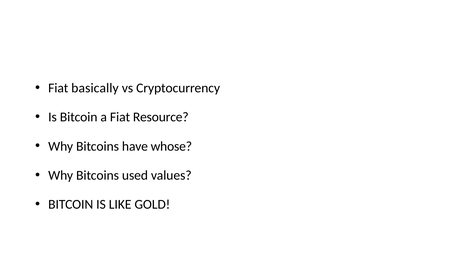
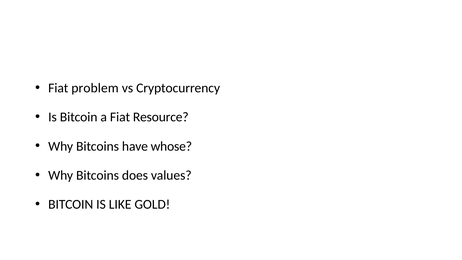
basically: basically -> problem (95, 88)
used: used -> does (135, 175)
